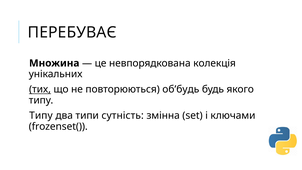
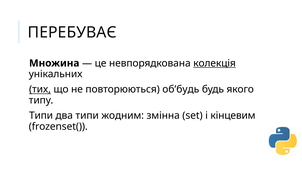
колекція underline: none -> present (215, 63)
Типу: Типу -> Типи (41, 115)
сутність: сутність -> жодним (123, 115)
ключами: ключами -> кінцевим (233, 115)
